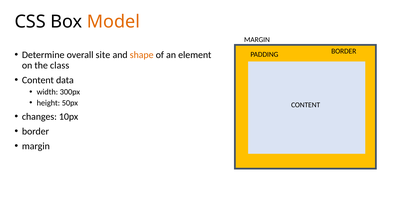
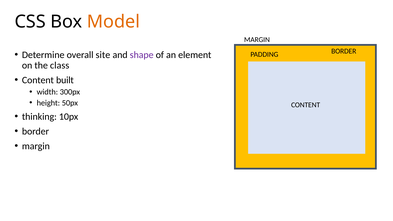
shape colour: orange -> purple (142, 55)
data: data -> built (65, 80)
changes: changes -> thinking (39, 117)
